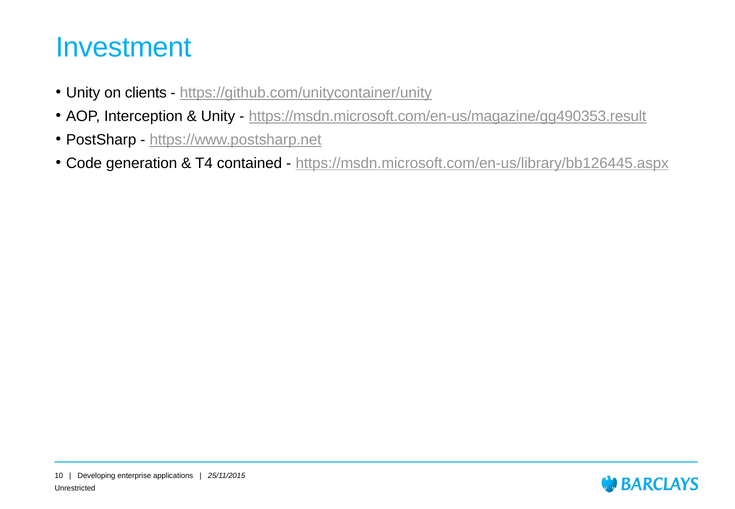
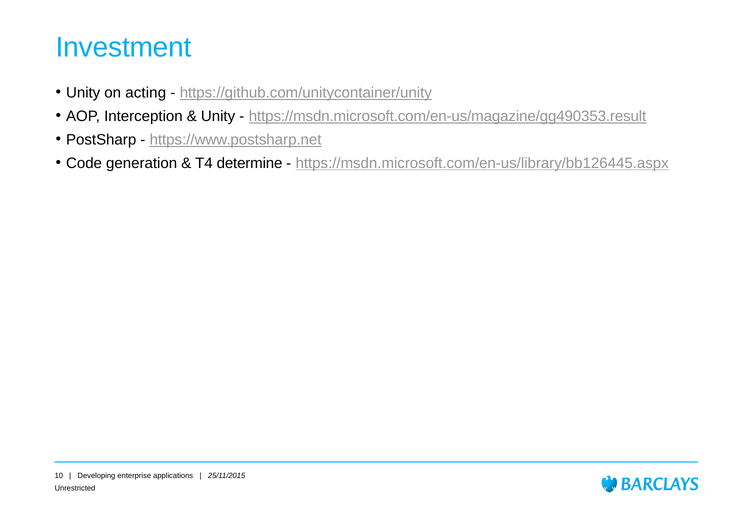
clients: clients -> acting (146, 93)
contained: contained -> determine (250, 163)
